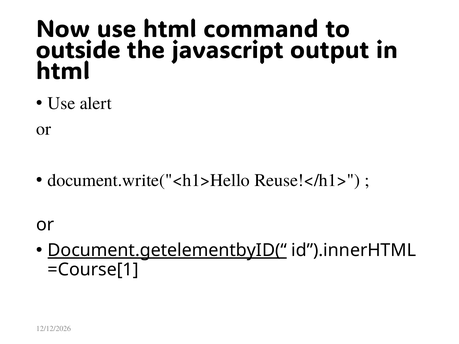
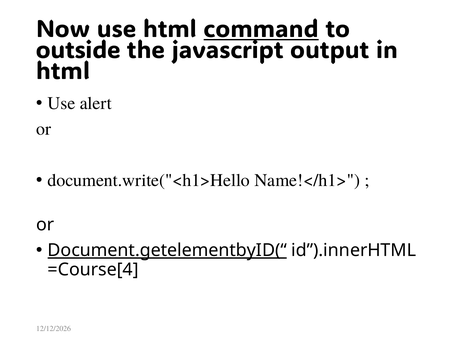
command underline: none -> present (261, 29)
Reuse!</h1>: Reuse!</h1> -> Name!</h1> (307, 180)
=Course[1: =Course[1 -> =Course[4 (93, 270)
